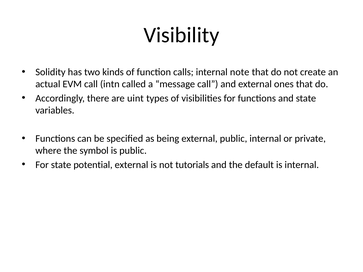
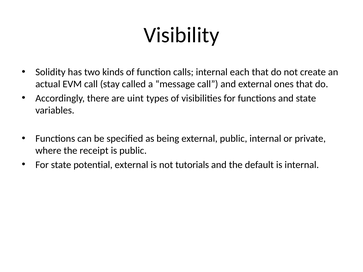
note: note -> each (240, 72)
intn: intn -> stay (110, 84)
symbol: symbol -> receipt (94, 151)
